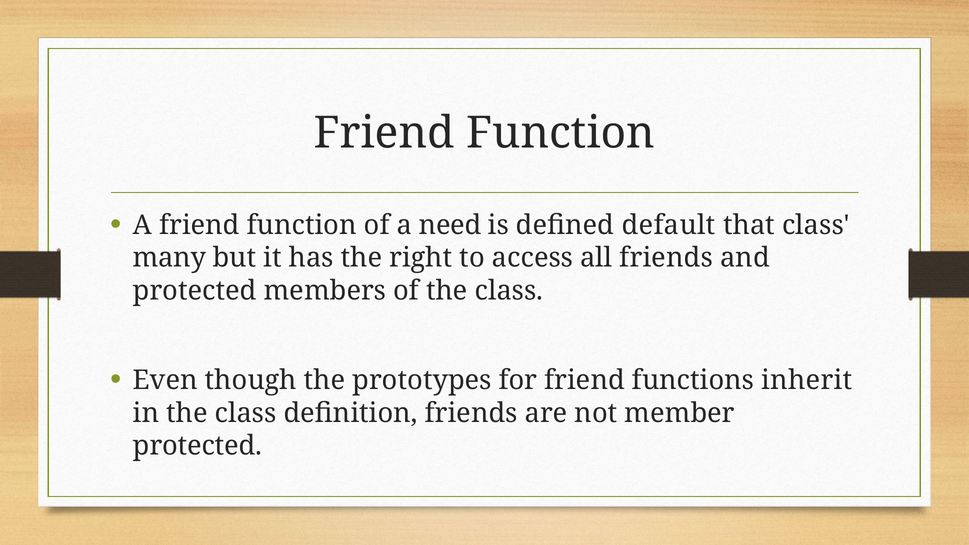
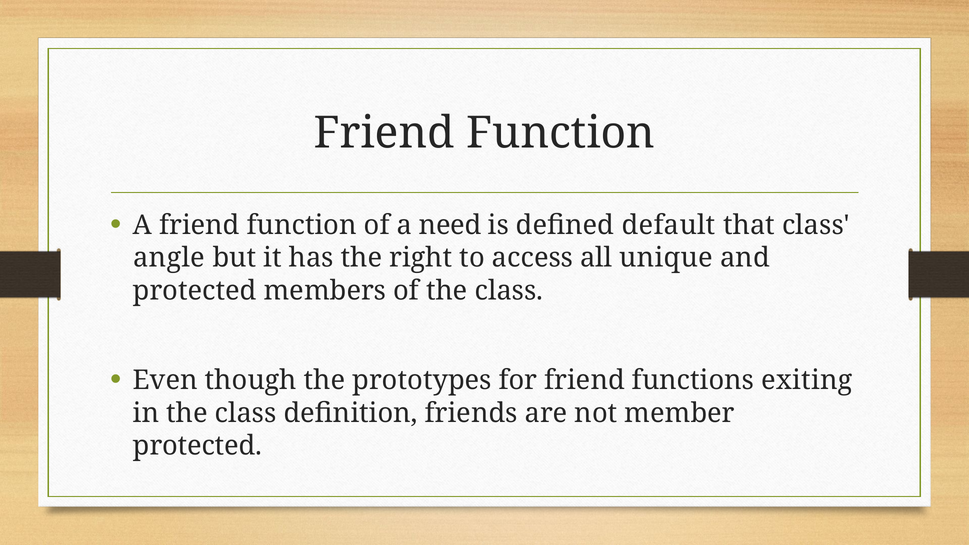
many: many -> angle (169, 258)
all friends: friends -> unique (666, 258)
inherit: inherit -> exiting (807, 380)
